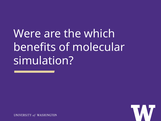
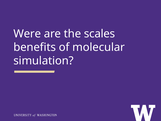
which: which -> scales (100, 34)
